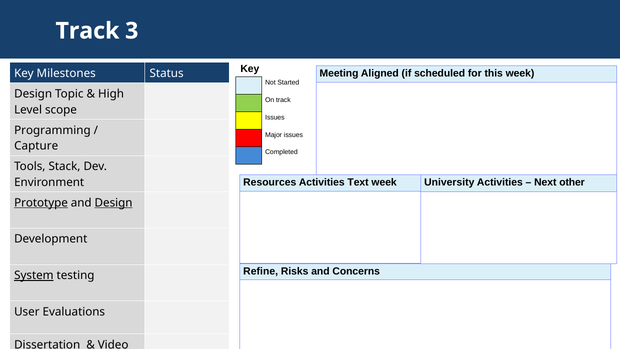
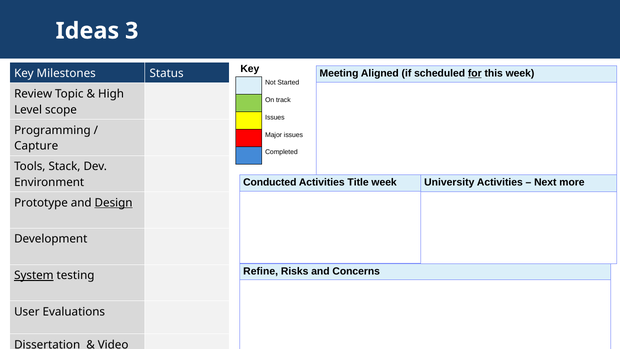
Track: Track -> Ideas (87, 31)
for underline: none -> present (475, 73)
Design: Design -> Review (33, 94)
Resources: Resources -> Conducted (270, 182)
Text: Text -> Title (358, 182)
other: other -> more (572, 182)
Prototype underline: present -> none (41, 203)
